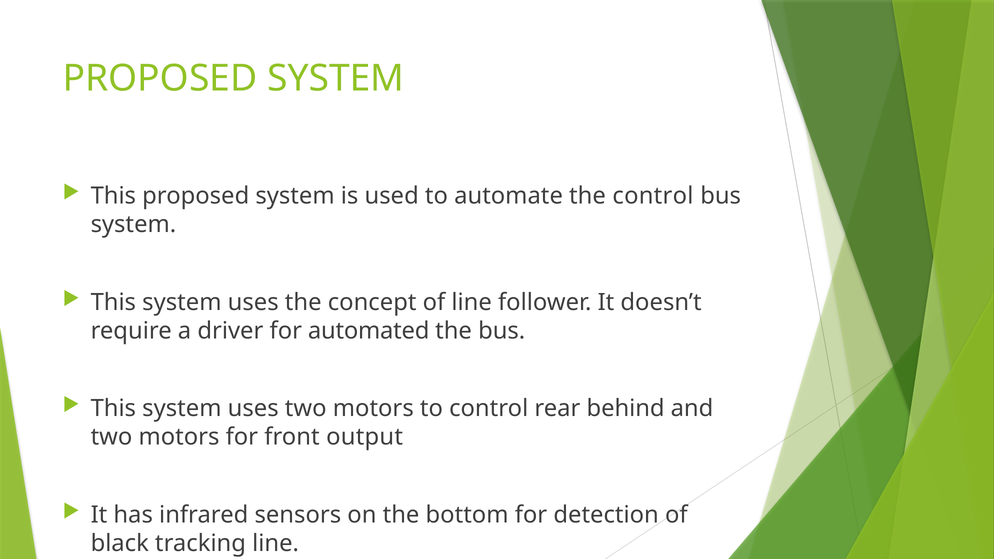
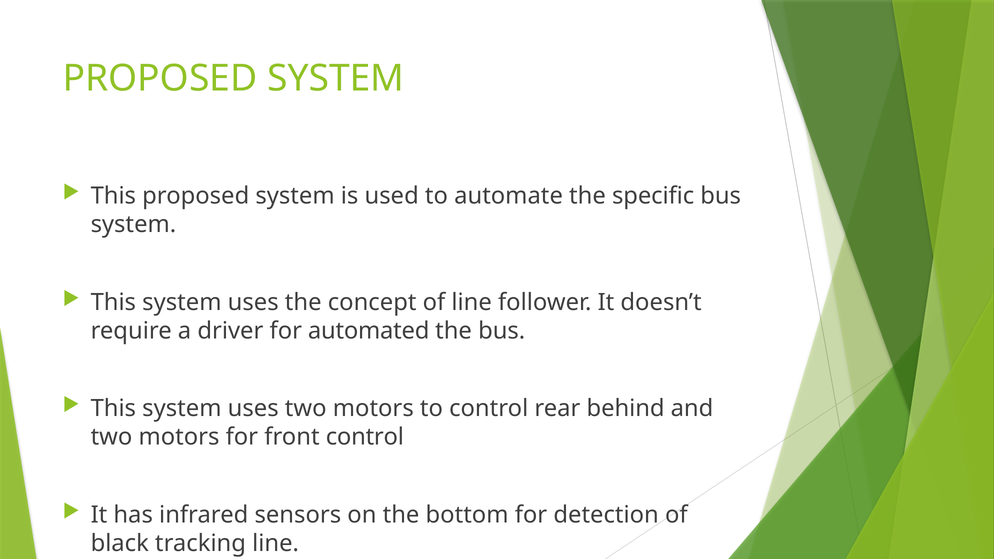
the control: control -> specific (653, 196)
front output: output -> control (365, 437)
